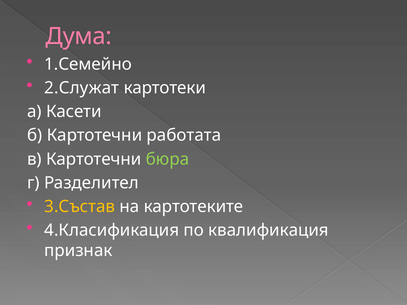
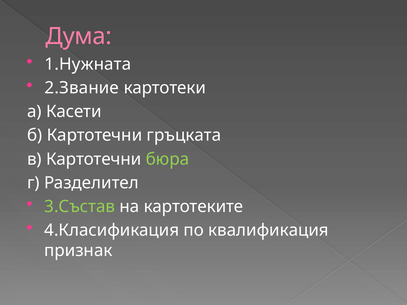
1.Семейно: 1.Семейно -> 1.Нужната (88, 64)
2.Служат: 2.Служат -> 2.Звание (82, 88)
работата: работата -> гръцката (184, 135)
3.Състав colour: yellow -> light green (80, 207)
